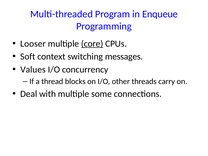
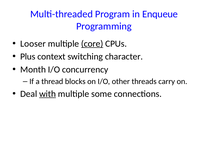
Soft: Soft -> Plus (28, 57)
messages: messages -> character (124, 57)
Values: Values -> Month (33, 70)
with underline: none -> present (48, 94)
